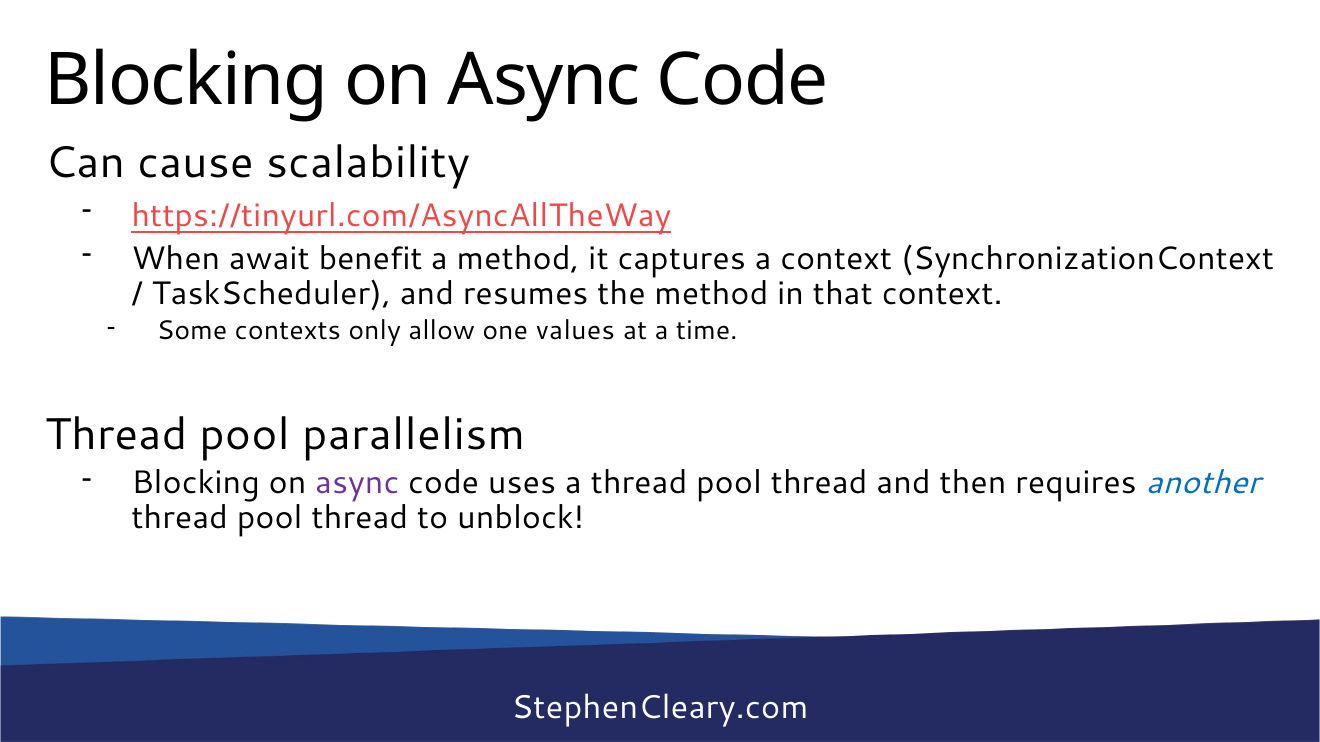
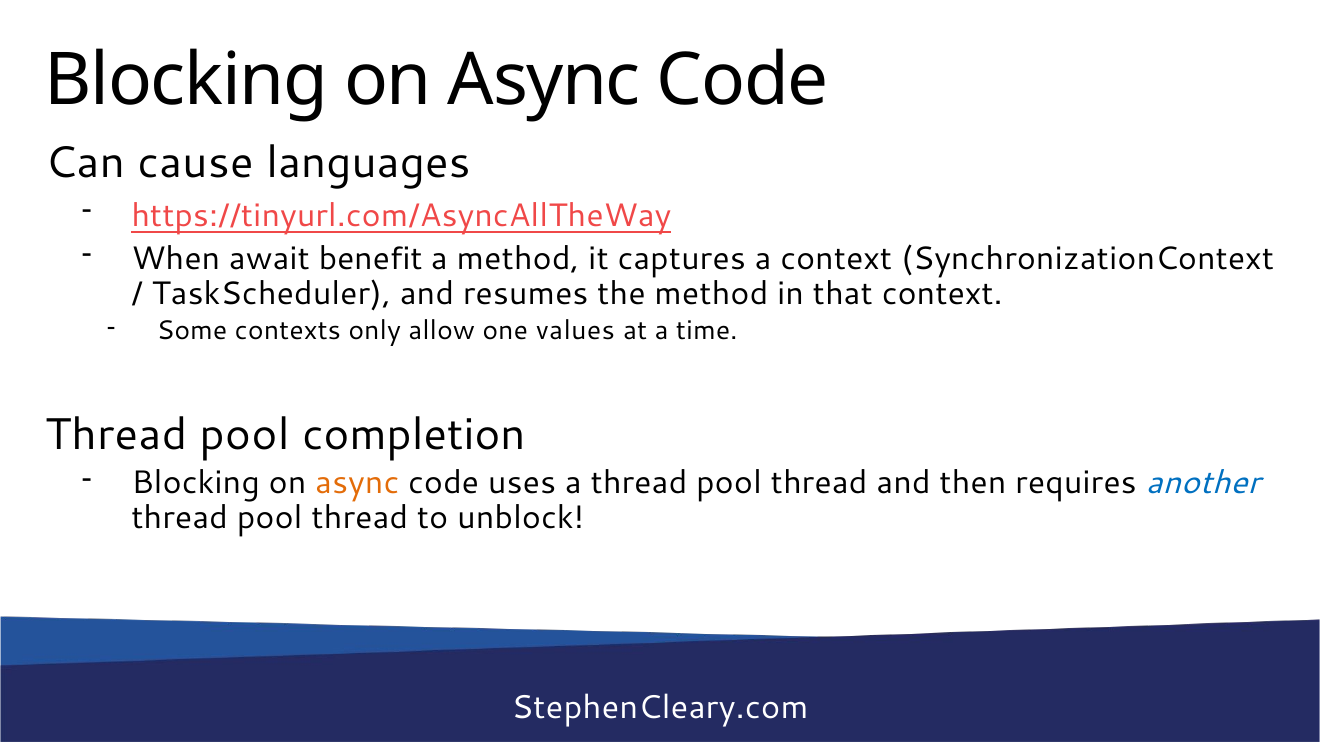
scalability: scalability -> languages (368, 163)
parallelism: parallelism -> completion (414, 436)
async colour: purple -> orange (357, 484)
